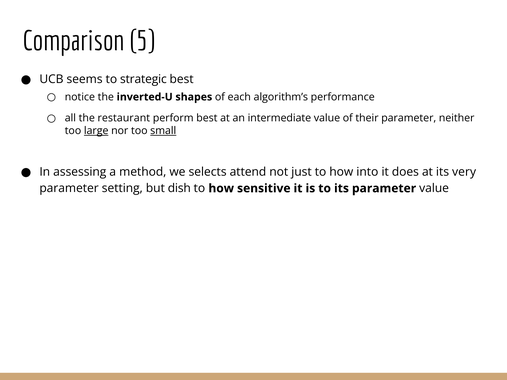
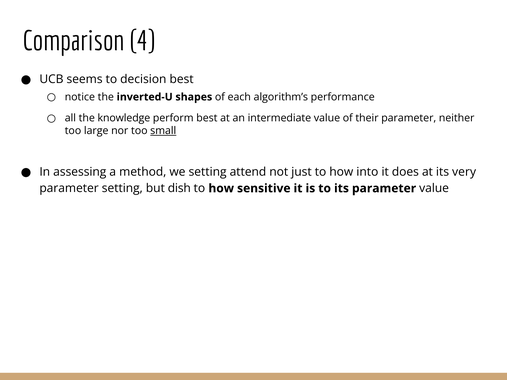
5: 5 -> 4 (143, 41)
strategic: strategic -> decision (143, 79)
restaurant: restaurant -> knowledge (124, 118)
large underline: present -> none (96, 131)
we selects: selects -> setting (208, 172)
